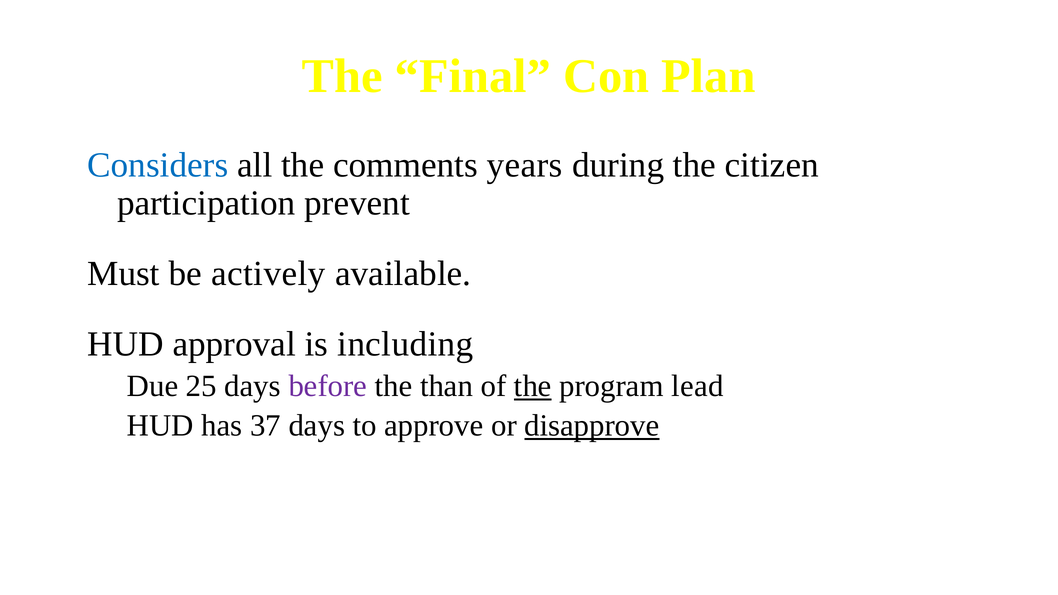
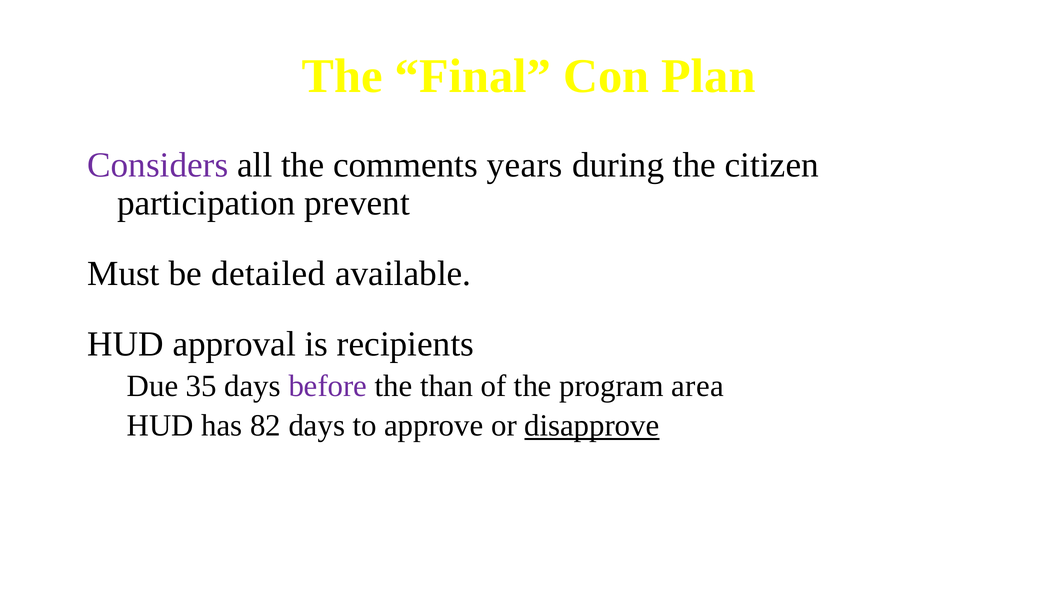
Considers colour: blue -> purple (158, 165)
actively: actively -> detailed (268, 274)
including: including -> recipients (406, 344)
25: 25 -> 35 (201, 386)
the underline: present -> none (533, 386)
lead: lead -> area (698, 386)
37: 37 -> 82 (265, 426)
